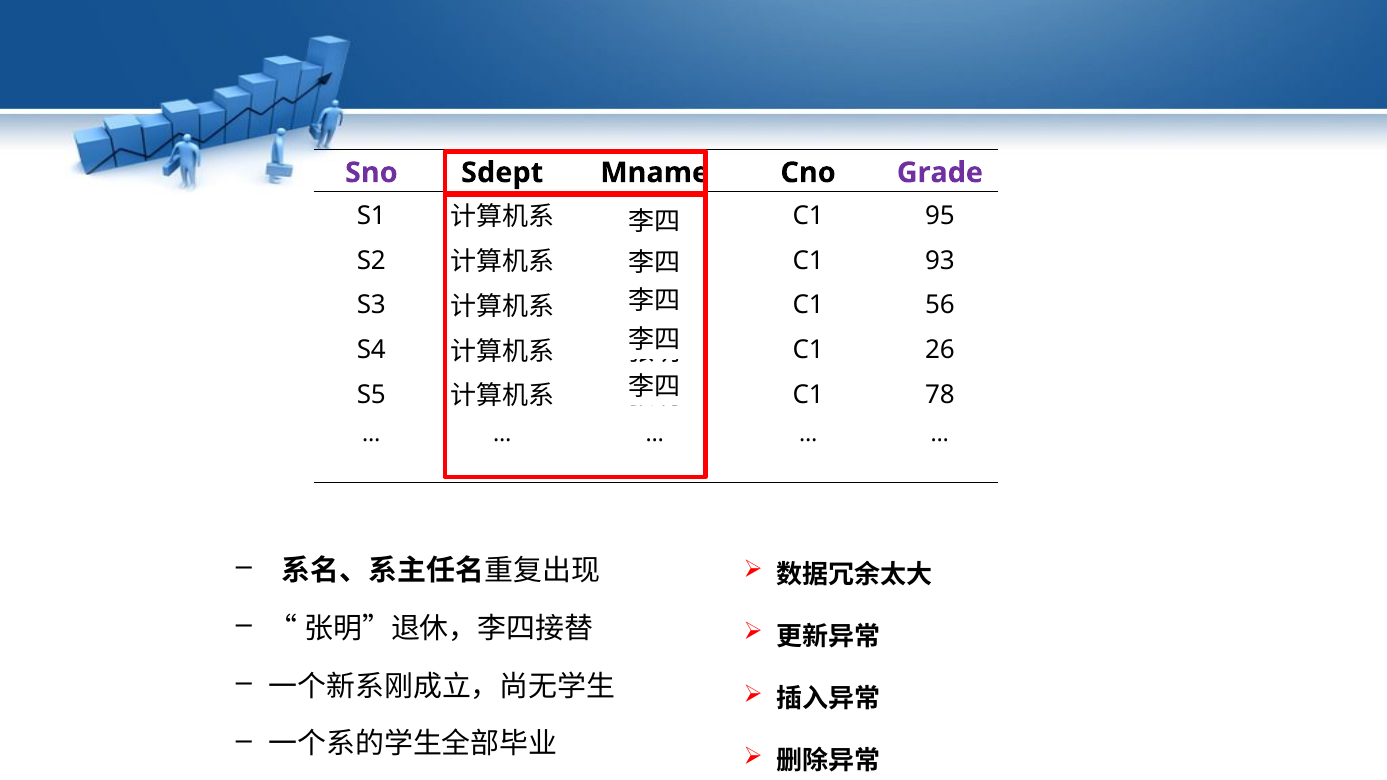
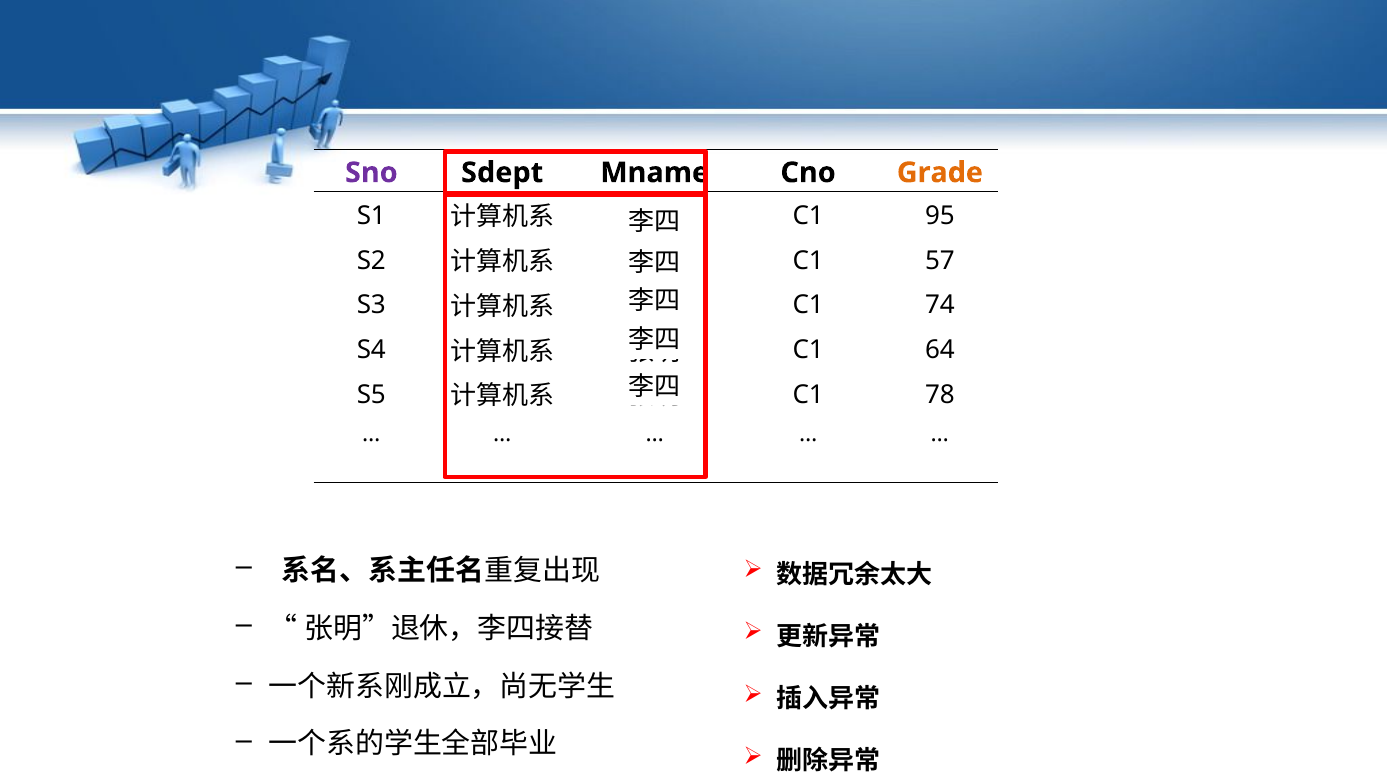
Grade colour: purple -> orange (940, 173)
93: 93 -> 57 (940, 261)
56: 56 -> 74 (940, 305)
26: 26 -> 64 (940, 350)
